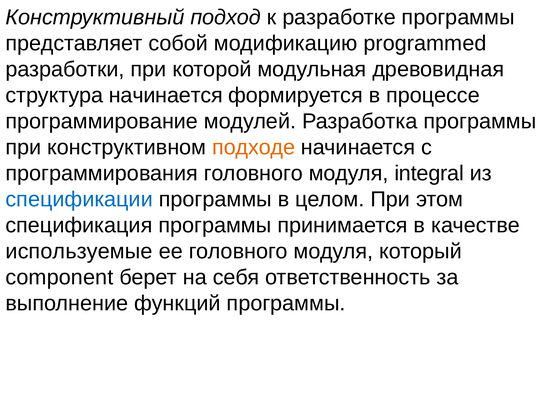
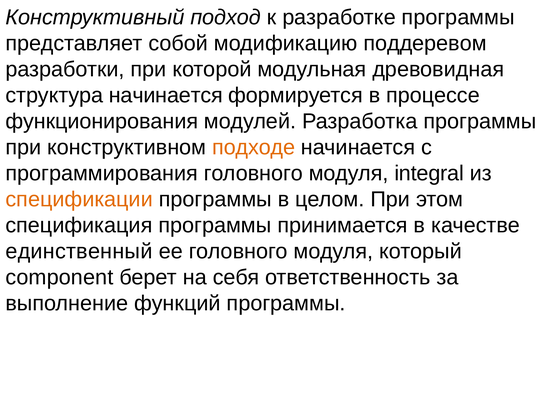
programmed: programmed -> поддеревом (425, 43)
программирование: программирование -> функционирования (102, 121)
спецификации colour: blue -> orange (79, 199)
используемые: используемые -> единственный (79, 251)
